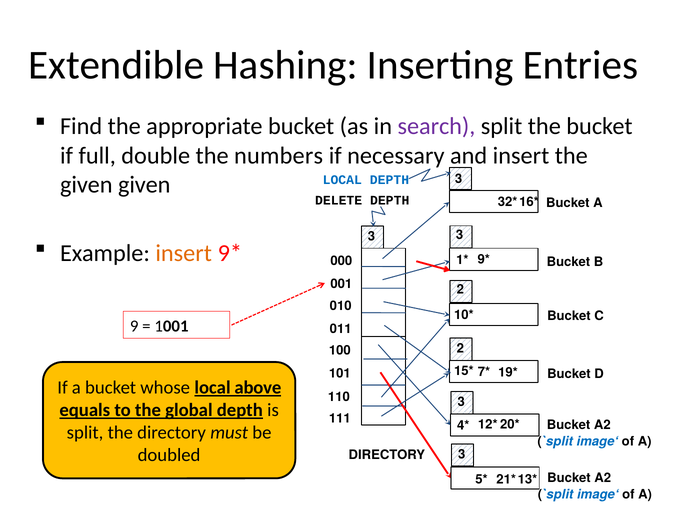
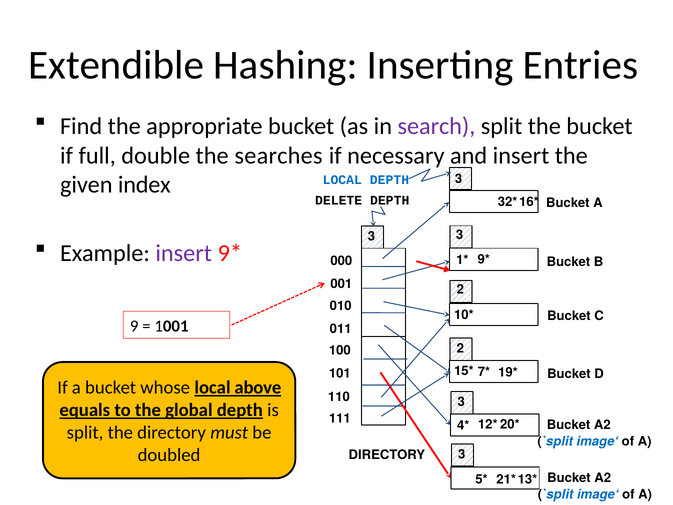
numbers: numbers -> searches (279, 155)
given given: given -> index (144, 185)
insert colour: orange -> purple (184, 253)
